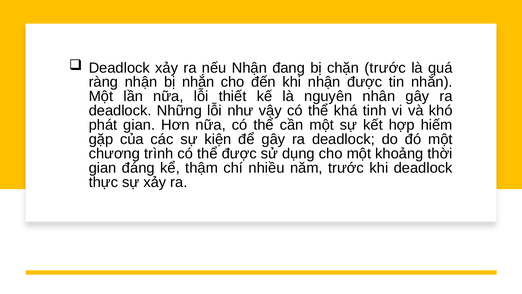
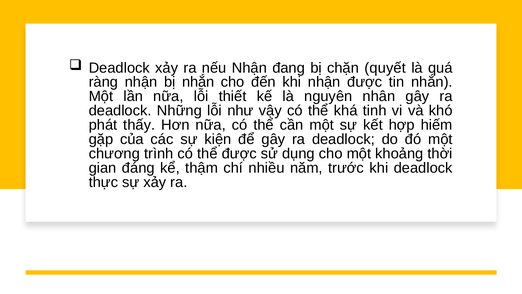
chặn trước: trước -> quyết (385, 68)
phát gian: gian -> thấy (139, 125)
